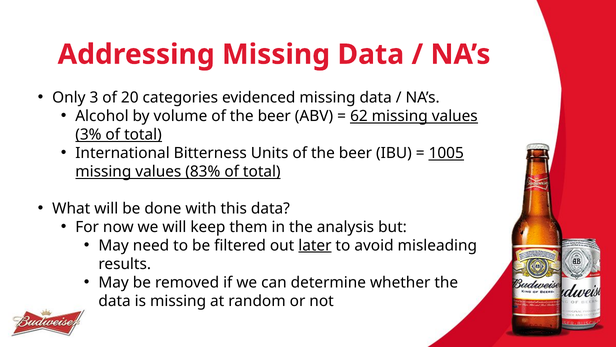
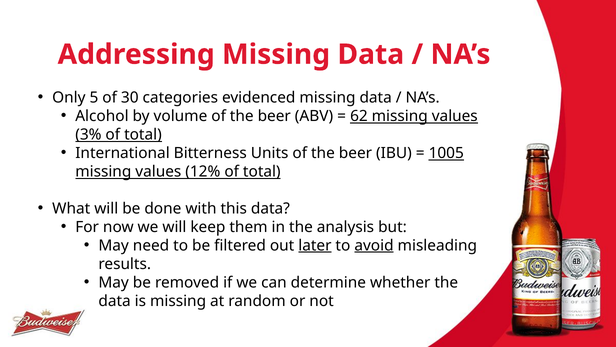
3: 3 -> 5 (94, 97)
20: 20 -> 30 (130, 97)
83%: 83% -> 12% (203, 171)
avoid underline: none -> present (374, 245)
